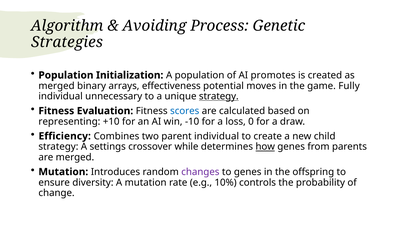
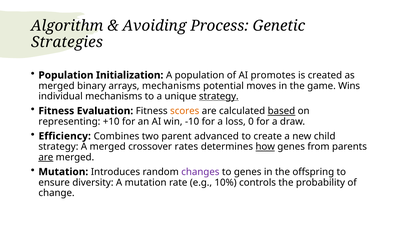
arrays effectiveness: effectiveness -> mechanisms (171, 86)
Fully: Fully -> Wins (349, 86)
individual unnecessary: unnecessary -> mechanisms (114, 96)
scores colour: blue -> orange (185, 111)
based underline: none -> present (281, 111)
parent individual: individual -> advanced (217, 136)
A settings: settings -> merged (108, 147)
while: while -> rates (186, 147)
are underline: none -> present (46, 157)
